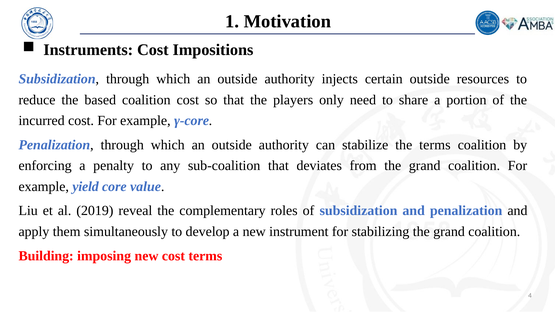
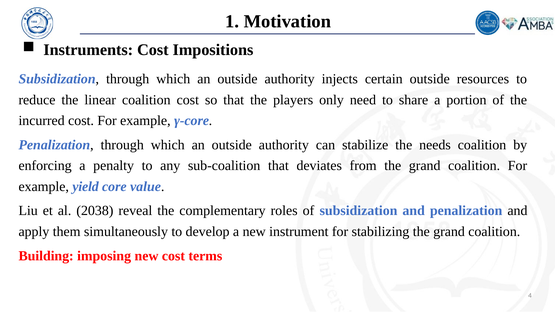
based: based -> linear (100, 100)
the terms: terms -> needs (435, 145)
2019: 2019 -> 2038 (95, 211)
